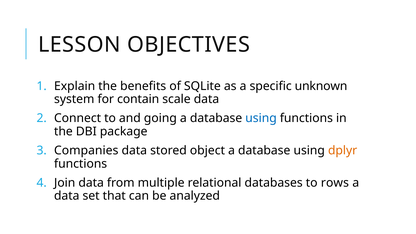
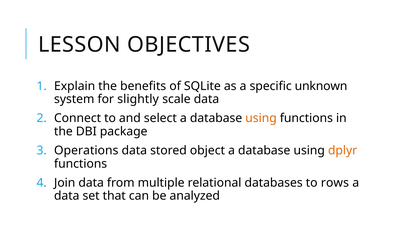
contain: contain -> slightly (138, 99)
going: going -> select (160, 118)
using colour: blue -> orange (261, 118)
Companies: Companies -> Operations (86, 151)
